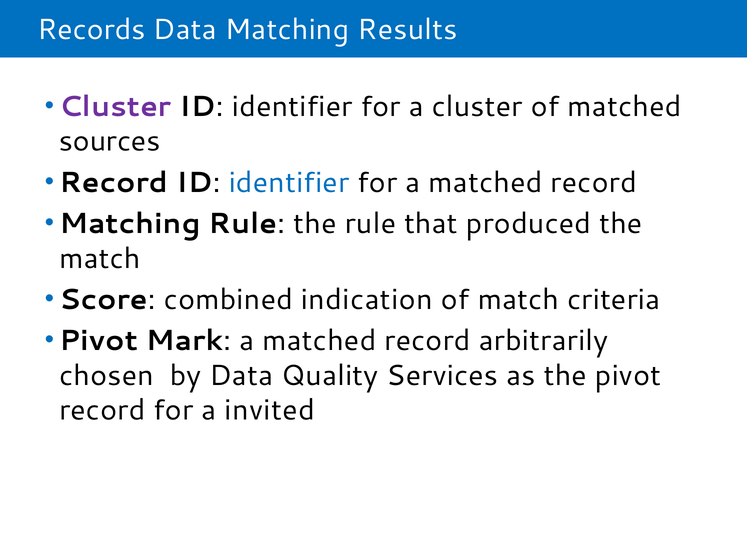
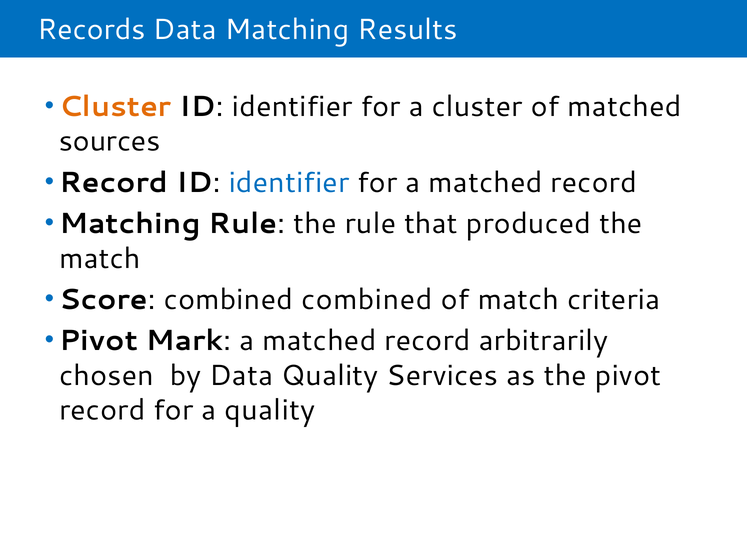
Cluster colour: purple -> orange (115, 107)
combined indication: indication -> combined (367, 300)
a invited: invited -> quality (270, 411)
